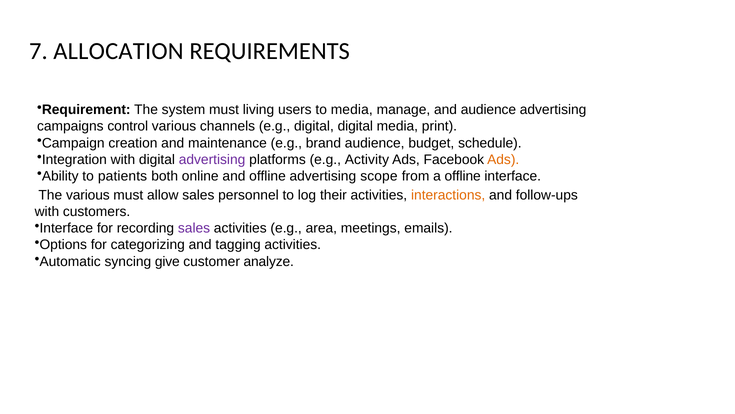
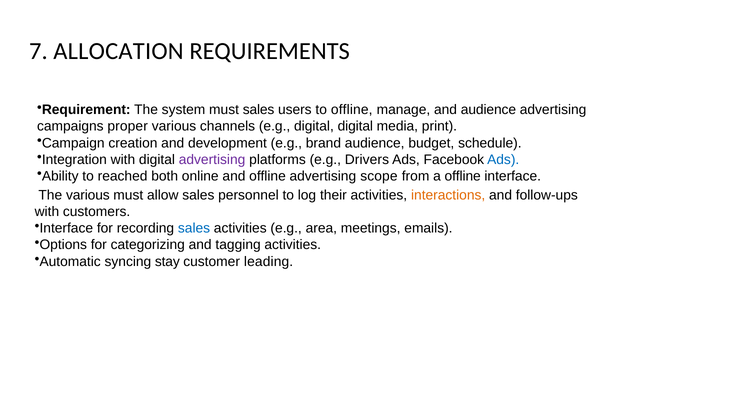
must living: living -> sales (259, 110)
to media: media -> offline (352, 110)
control: control -> proper (128, 126)
maintenance: maintenance -> development (227, 143)
Activity: Activity -> Drivers (367, 159)
Ads colour: orange -> blue (503, 159)
patients: patients -> reached (123, 176)
sales colour: purple -> blue (194, 228)
give: give -> stay (167, 261)
analyze: analyze -> leading (269, 261)
